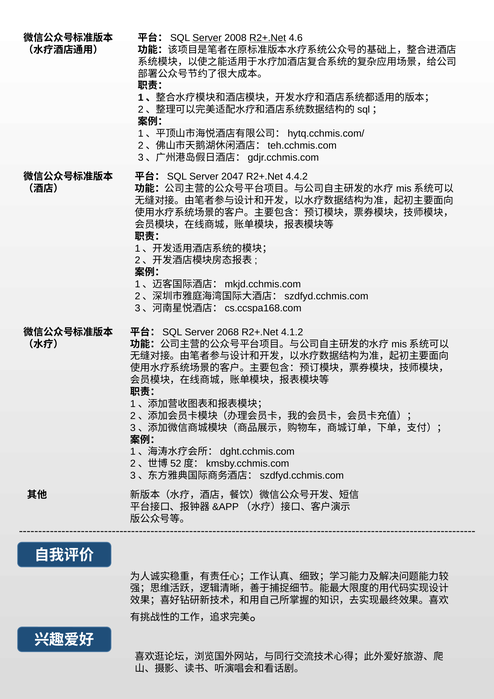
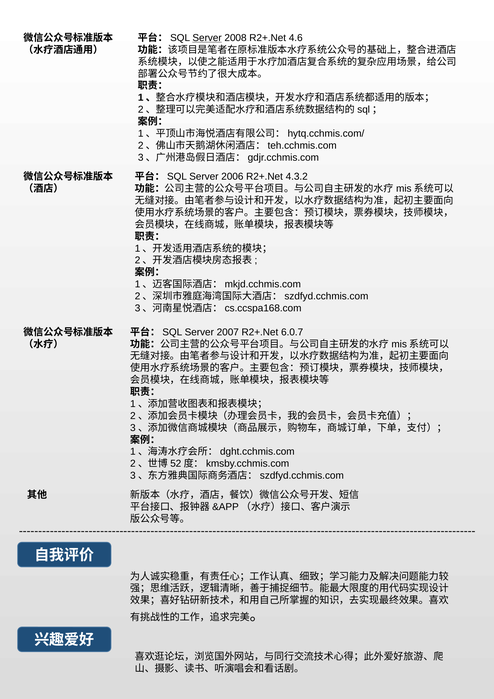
R2+.Net underline: present -> none (268, 38)
2047: 2047 -> 2006 (232, 177)
4.4.2: 4.4.2 -> 4.3.2 (297, 177)
2068: 2068 -> 2007 (228, 332)
4.1.2: 4.1.2 -> 6.0.7 (292, 332)
